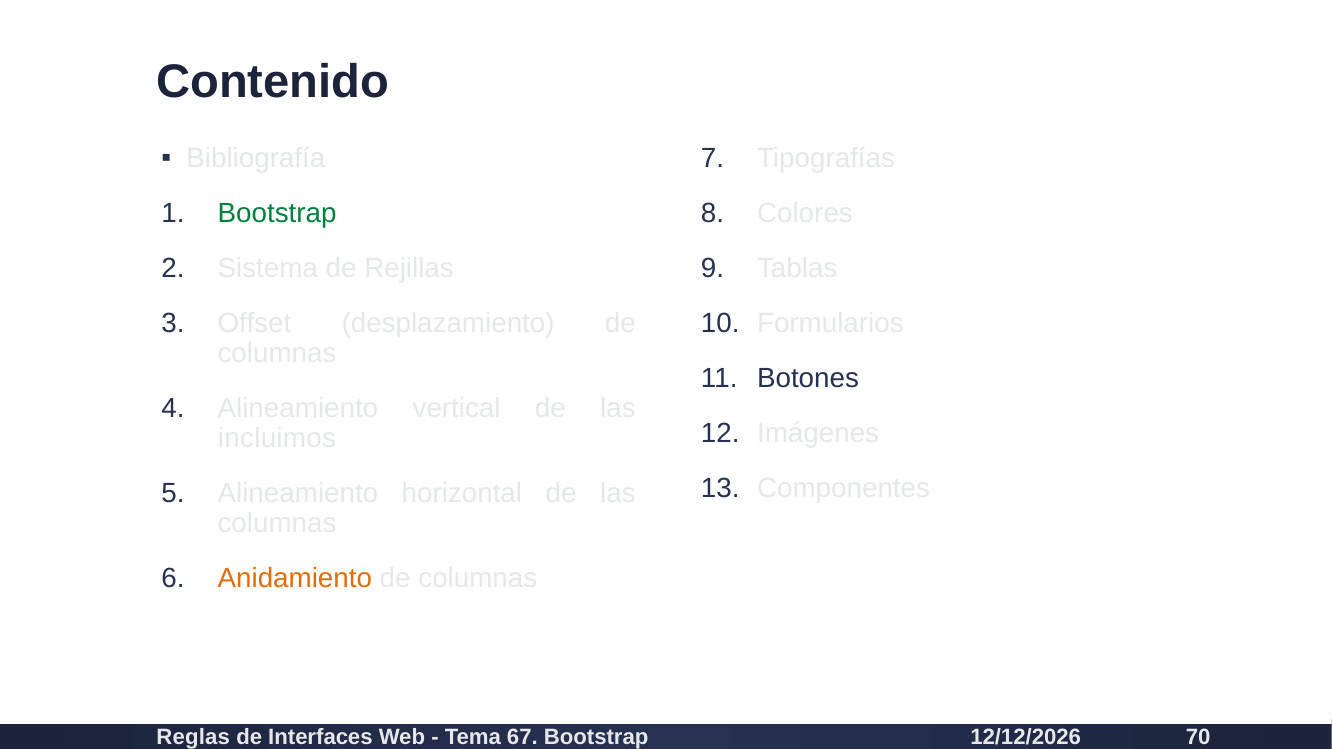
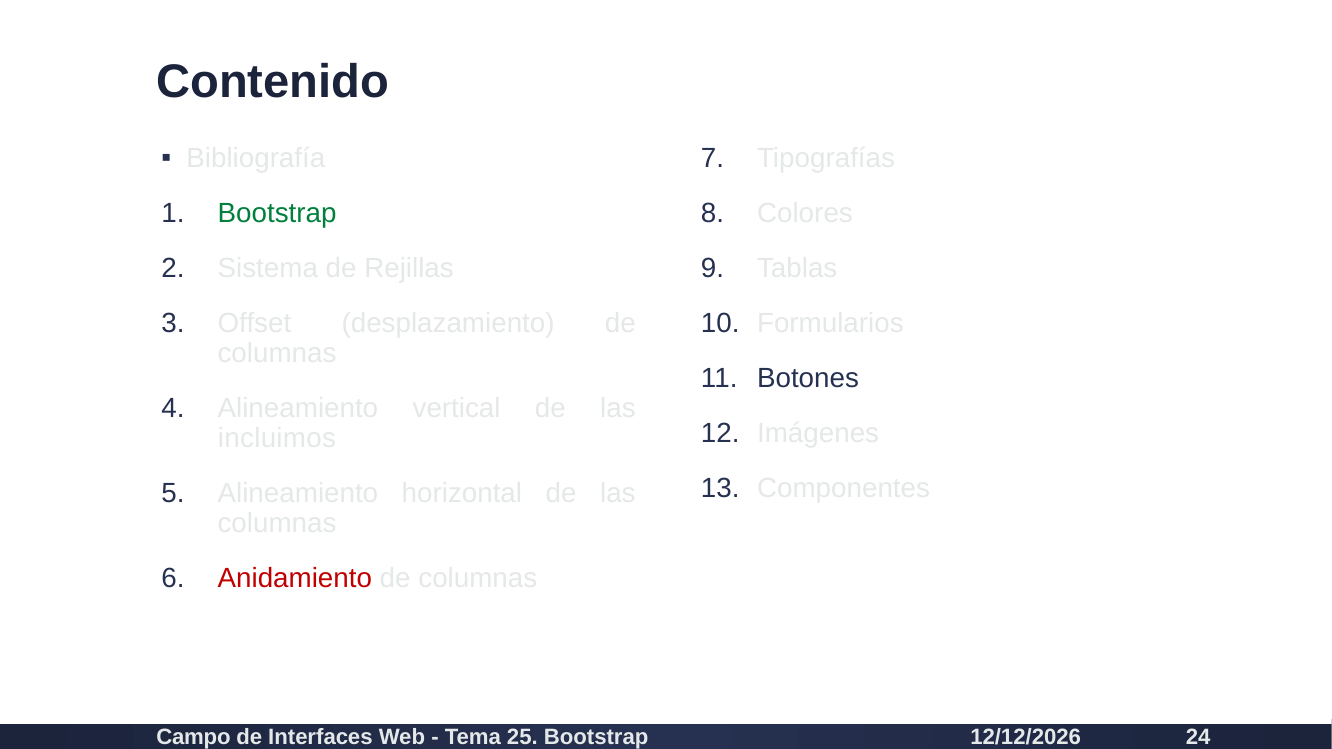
Anidamiento colour: orange -> red (295, 578)
Reglas: Reglas -> Campo (193, 737)
67: 67 -> 25 (522, 737)
70: 70 -> 24 (1198, 737)
